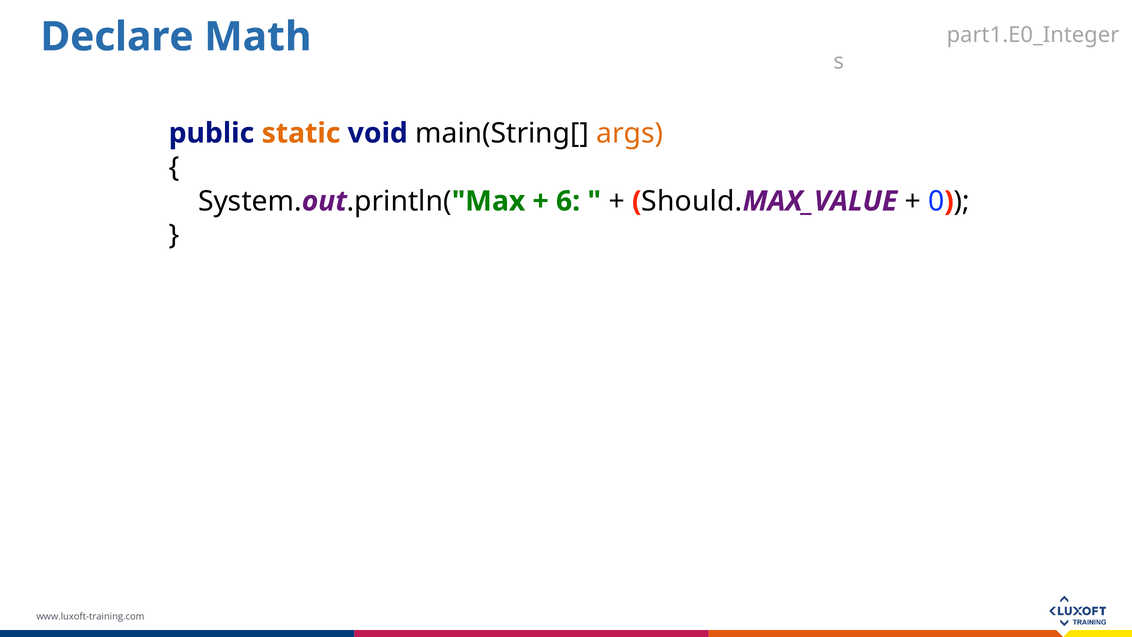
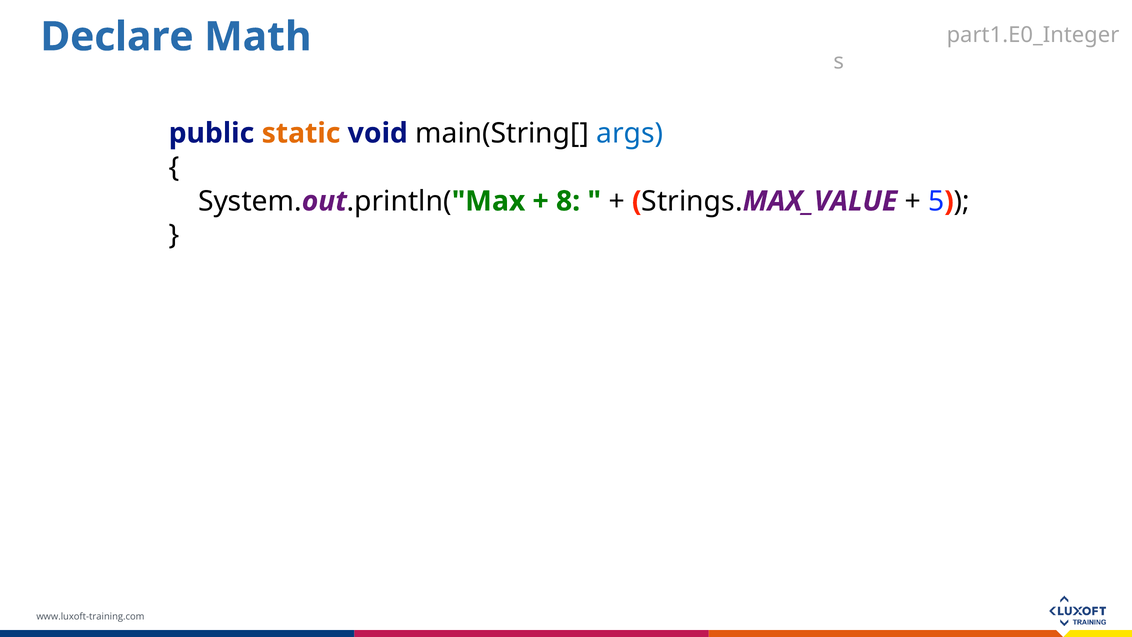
args colour: orange -> blue (630, 133)
6: 6 -> 8 (568, 201)
Should: Should -> Strings (692, 201)
0: 0 -> 5 (936, 201)
